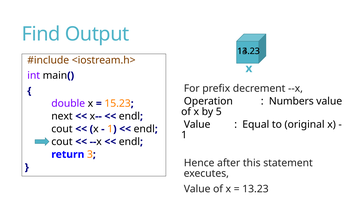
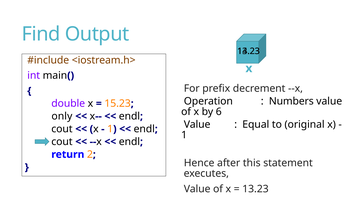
5: 5 -> 6 (219, 112)
next: next -> only (62, 116)
3: 3 -> 2 (90, 155)
